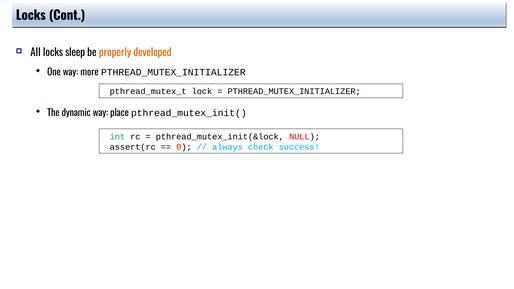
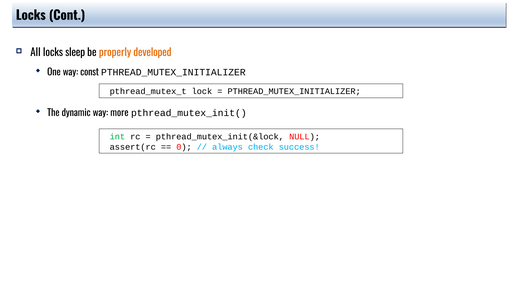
more: more -> const (90, 72)
place: place -> more (119, 113)
